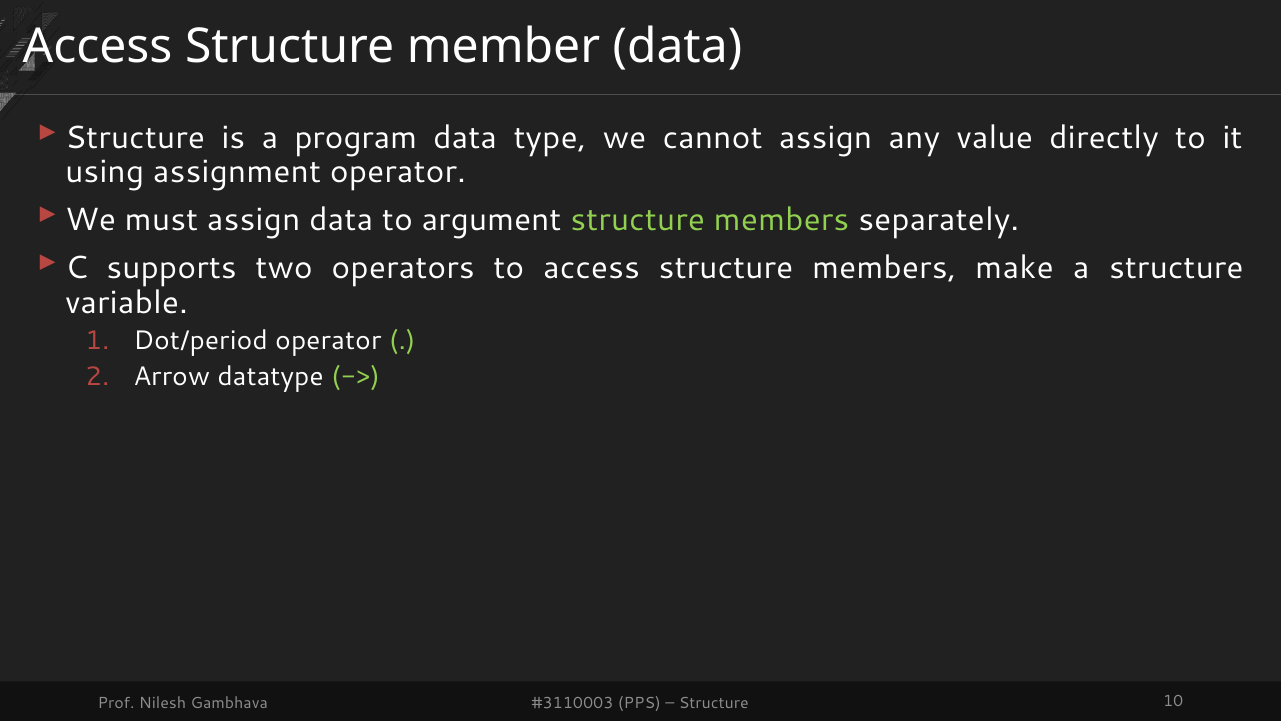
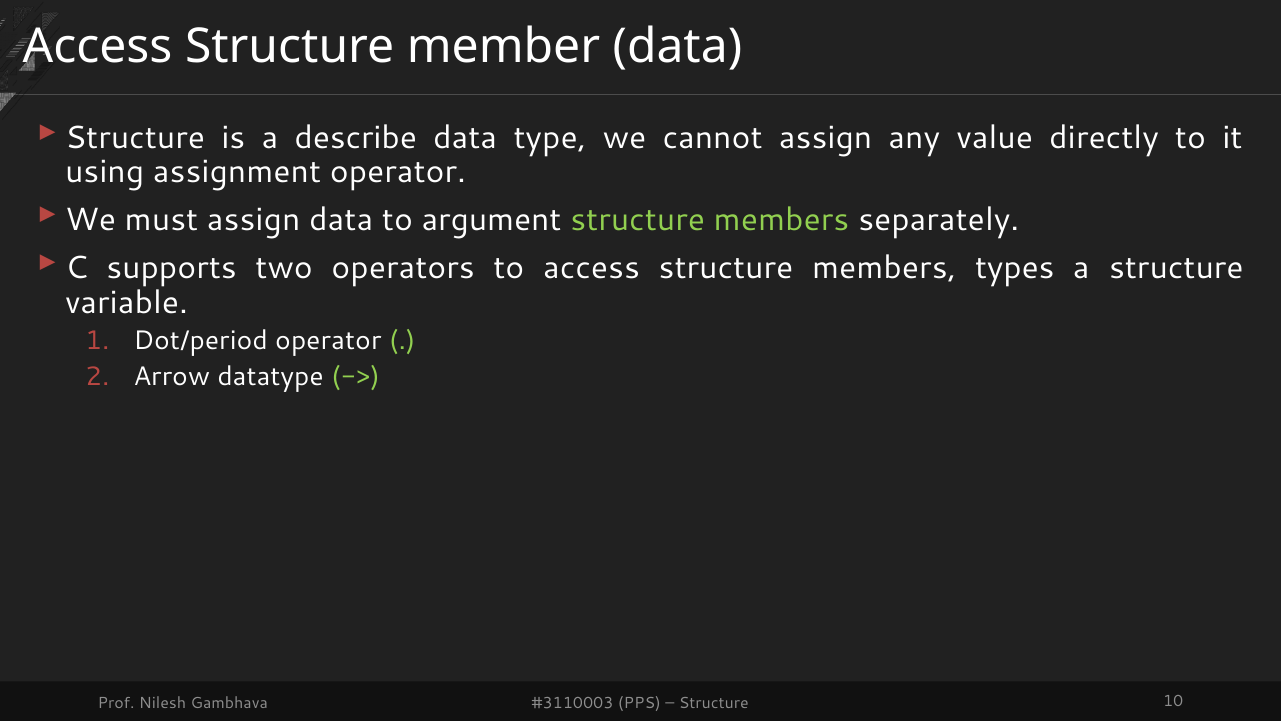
program: program -> describe (356, 137)
make: make -> types (1015, 268)
